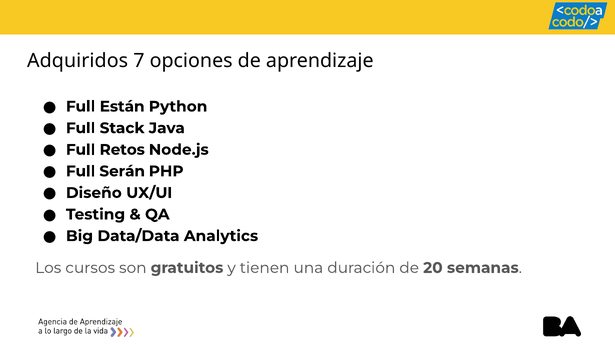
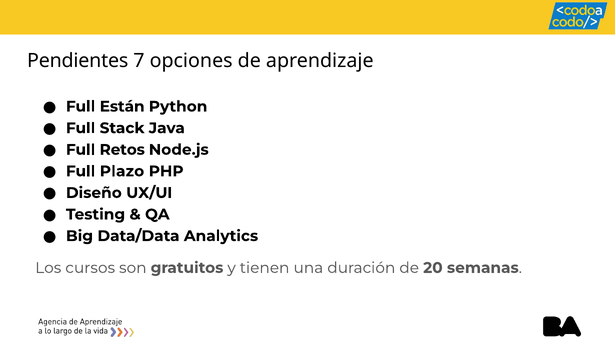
Adquiridos: Adquiridos -> Pendientes (78, 61)
Serán: Serán -> Plazo (122, 171)
